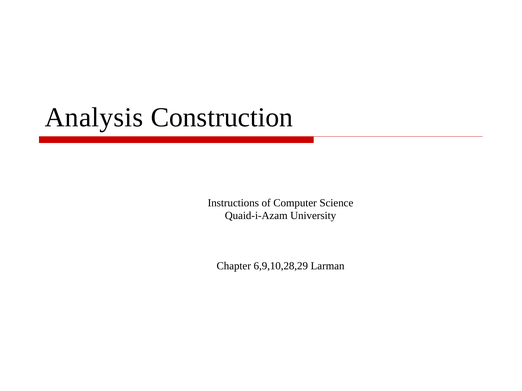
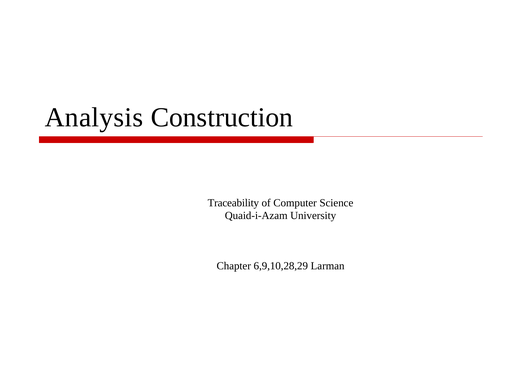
Instructions: Instructions -> Traceability (233, 203)
